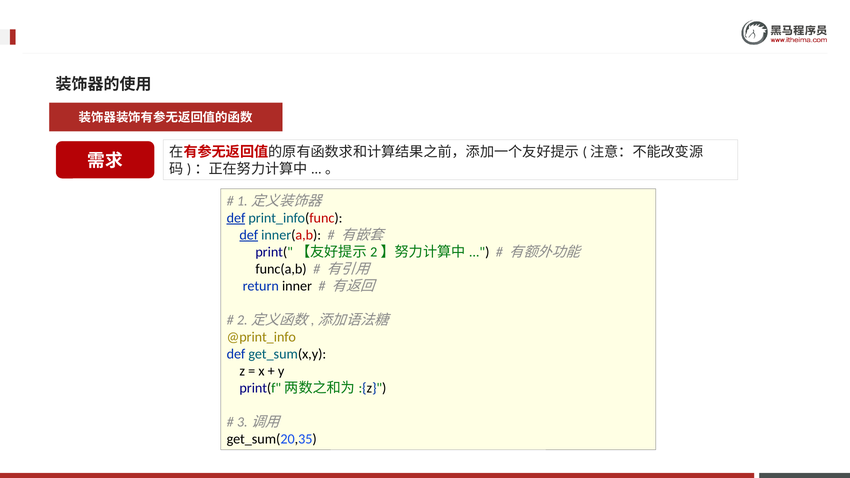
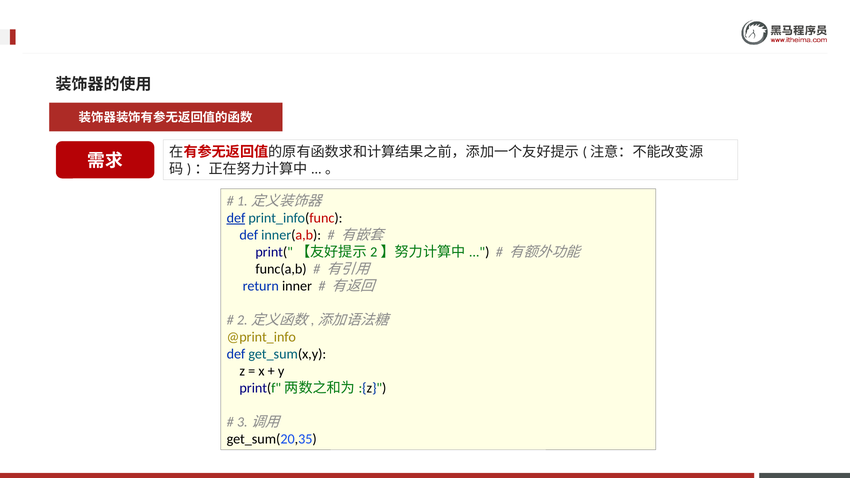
def underline: present -> none (249, 235)
